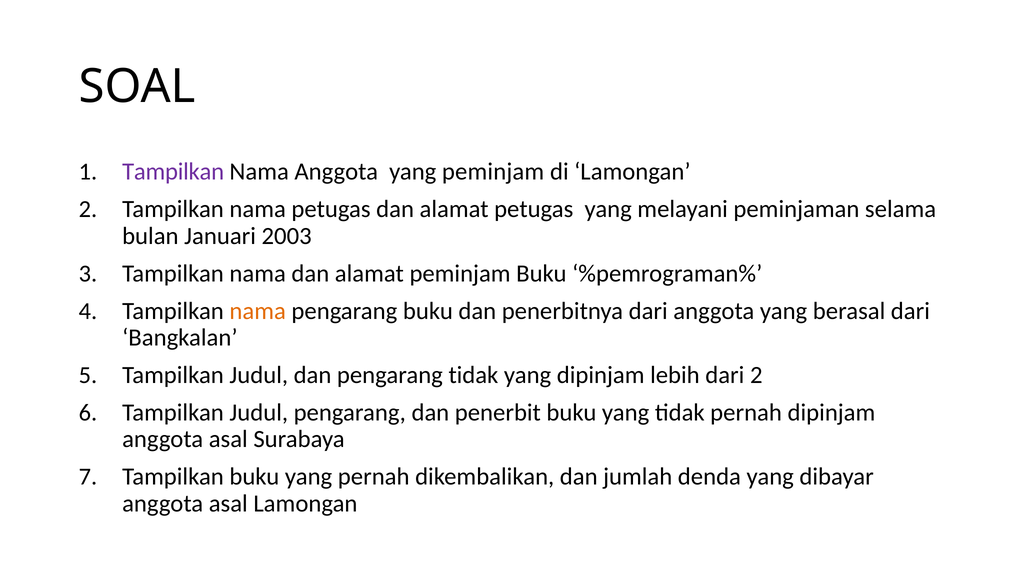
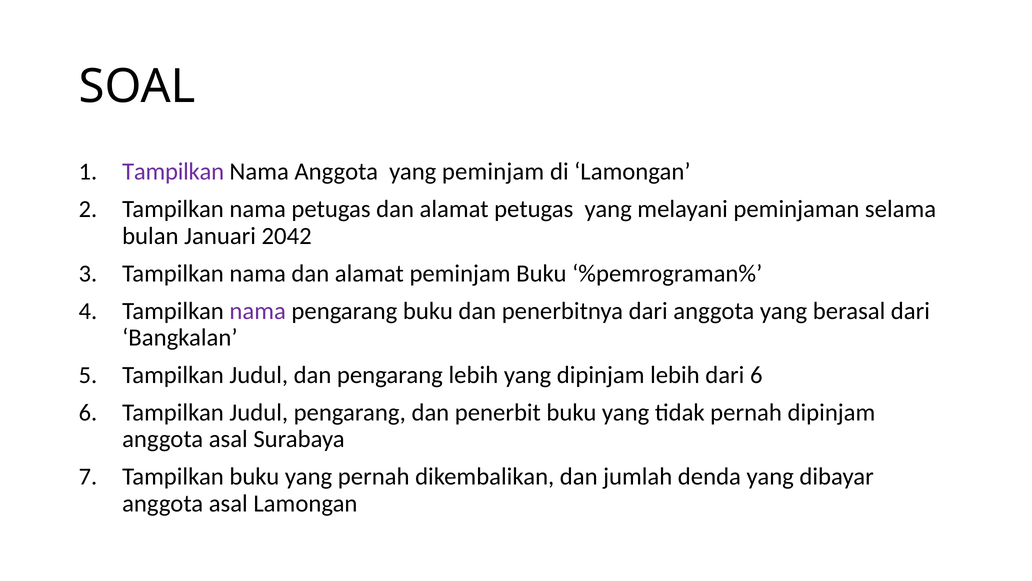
2003: 2003 -> 2042 (287, 236)
nama colour: orange -> purple (258, 311)
pengarang tidak: tidak -> lebih (473, 375)
dari 2: 2 -> 6 (756, 375)
